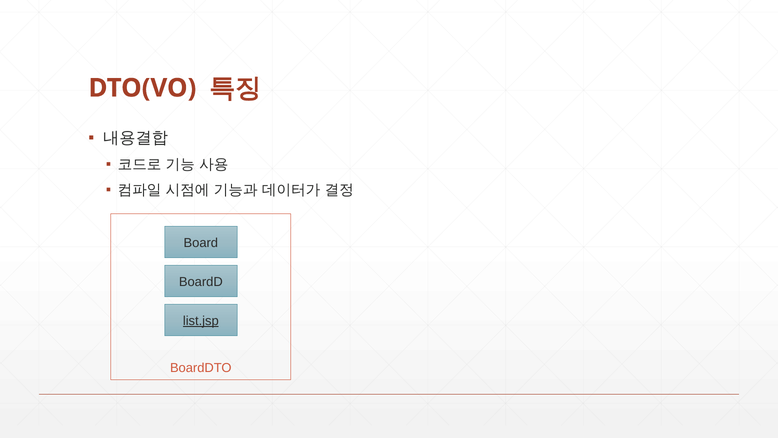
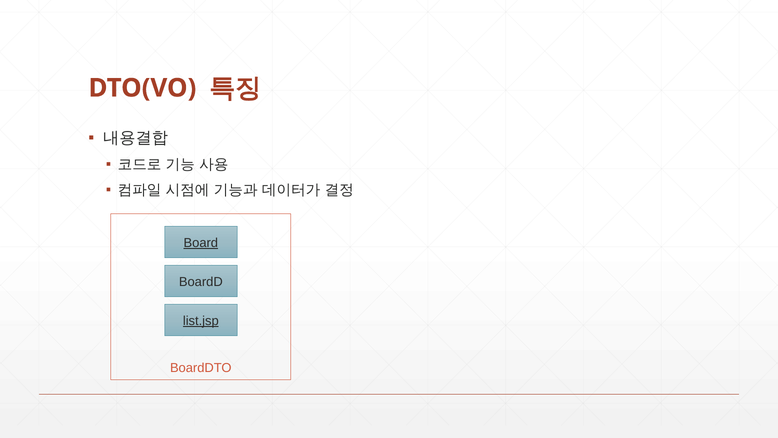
Board underline: none -> present (201, 243)
